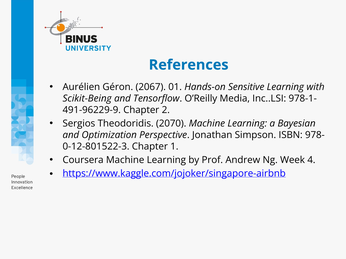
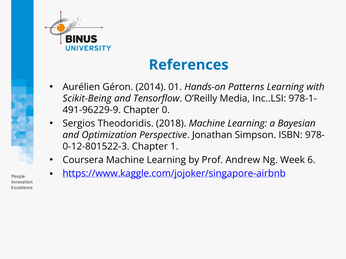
2067: 2067 -> 2014 (151, 87)
Sensitive: Sensitive -> Patterns (246, 87)
2: 2 -> 0 (166, 110)
2070: 2070 -> 2018 (171, 124)
4: 4 -> 6 (311, 160)
